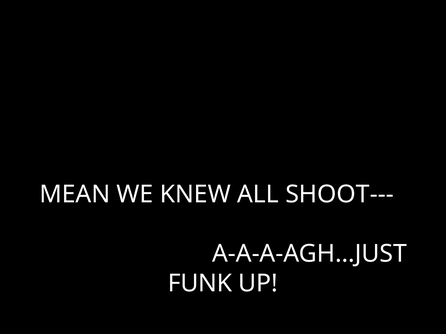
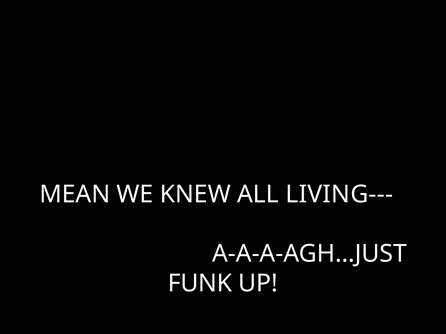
SHOOT---: SHOOT--- -> LIVING--- (339, 195)
